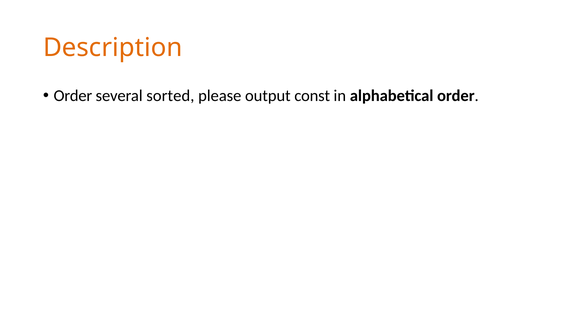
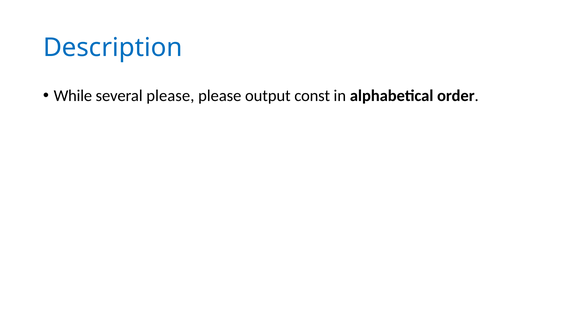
Description colour: orange -> blue (113, 47)
Order: Order -> While (73, 96)
several sorted: sorted -> please (170, 96)
